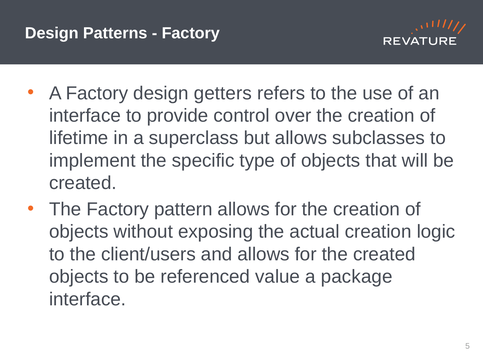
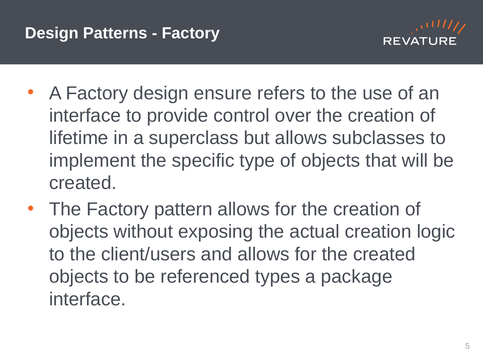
getters: getters -> ensure (223, 93)
value: value -> types (278, 277)
